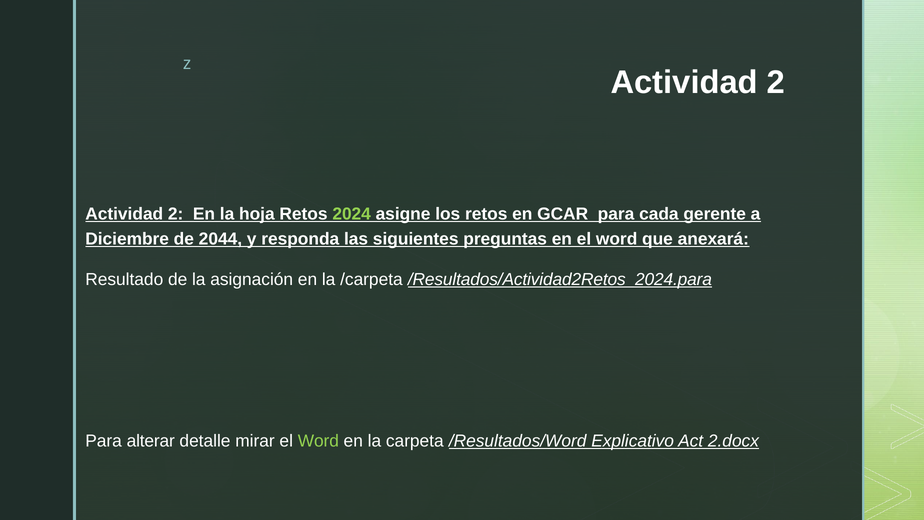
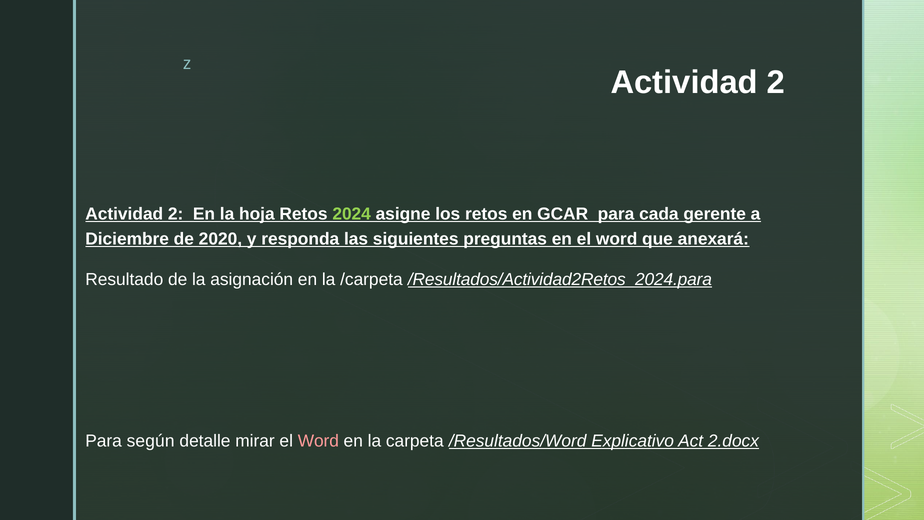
2044: 2044 -> 2020 (220, 239)
alterar: alterar -> según (151, 441)
Word colour: light green -> pink (318, 441)
